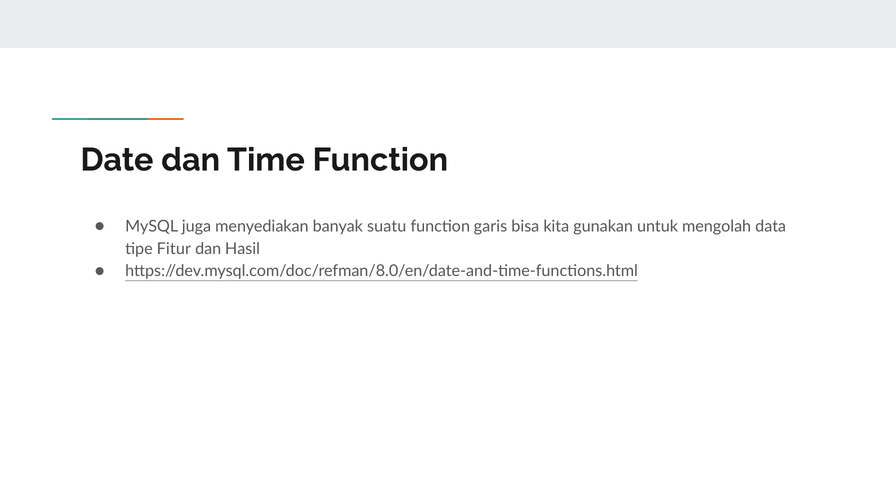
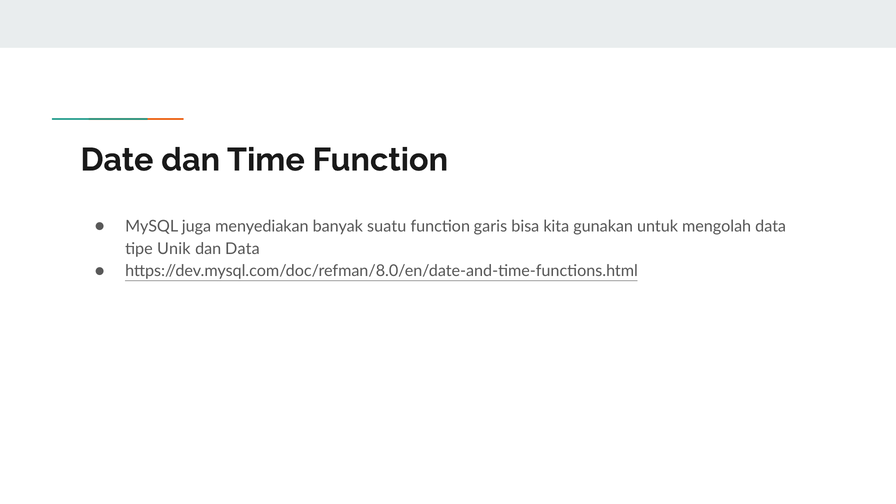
Fitur: Fitur -> Unik (174, 249)
dan Hasil: Hasil -> Data (242, 249)
